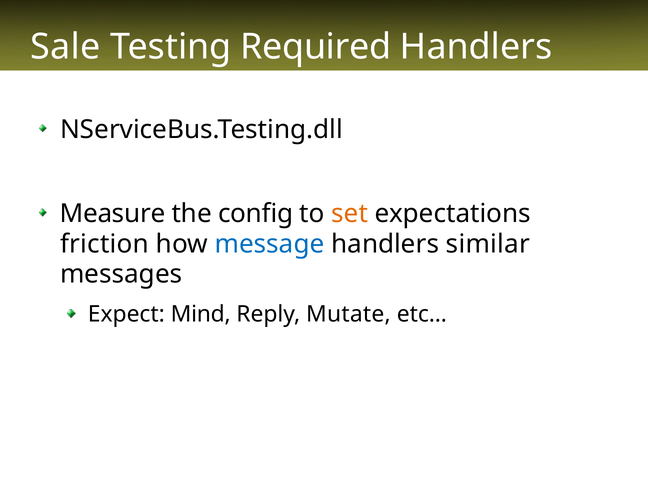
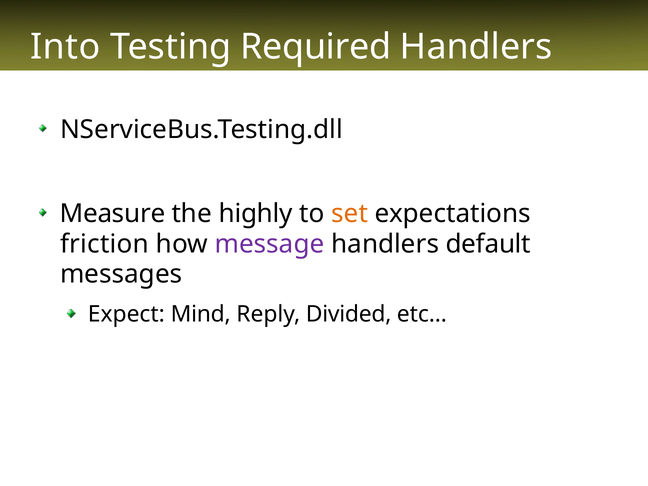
Sale: Sale -> Into (65, 47)
config: config -> highly (256, 213)
message colour: blue -> purple (270, 244)
similar: similar -> default (488, 244)
Mutate: Mutate -> Divided (349, 314)
